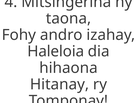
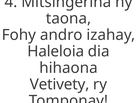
Hitanay: Hitanay -> Vetivety (60, 84)
